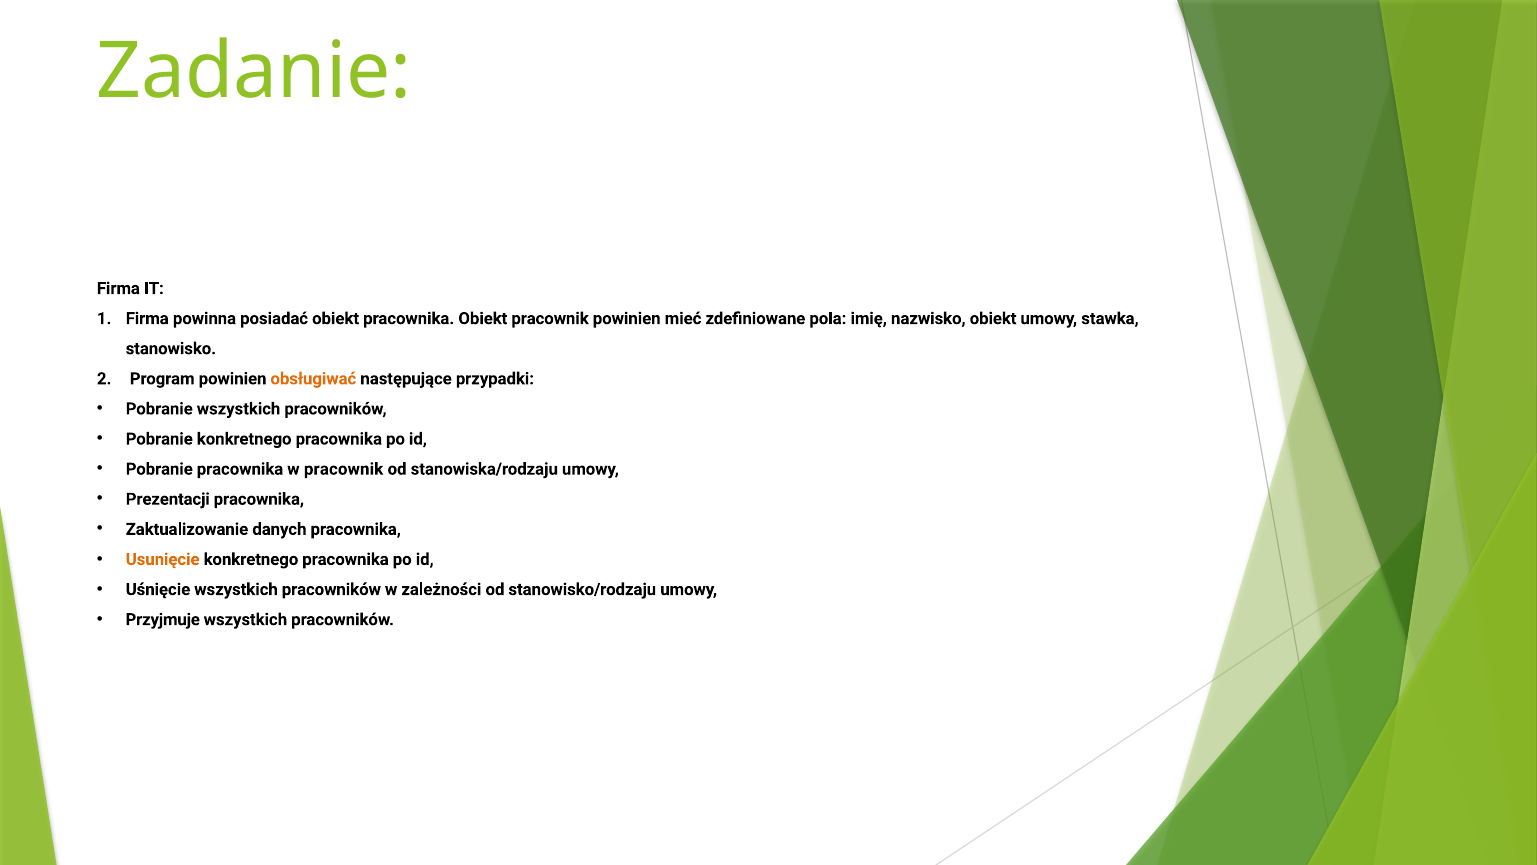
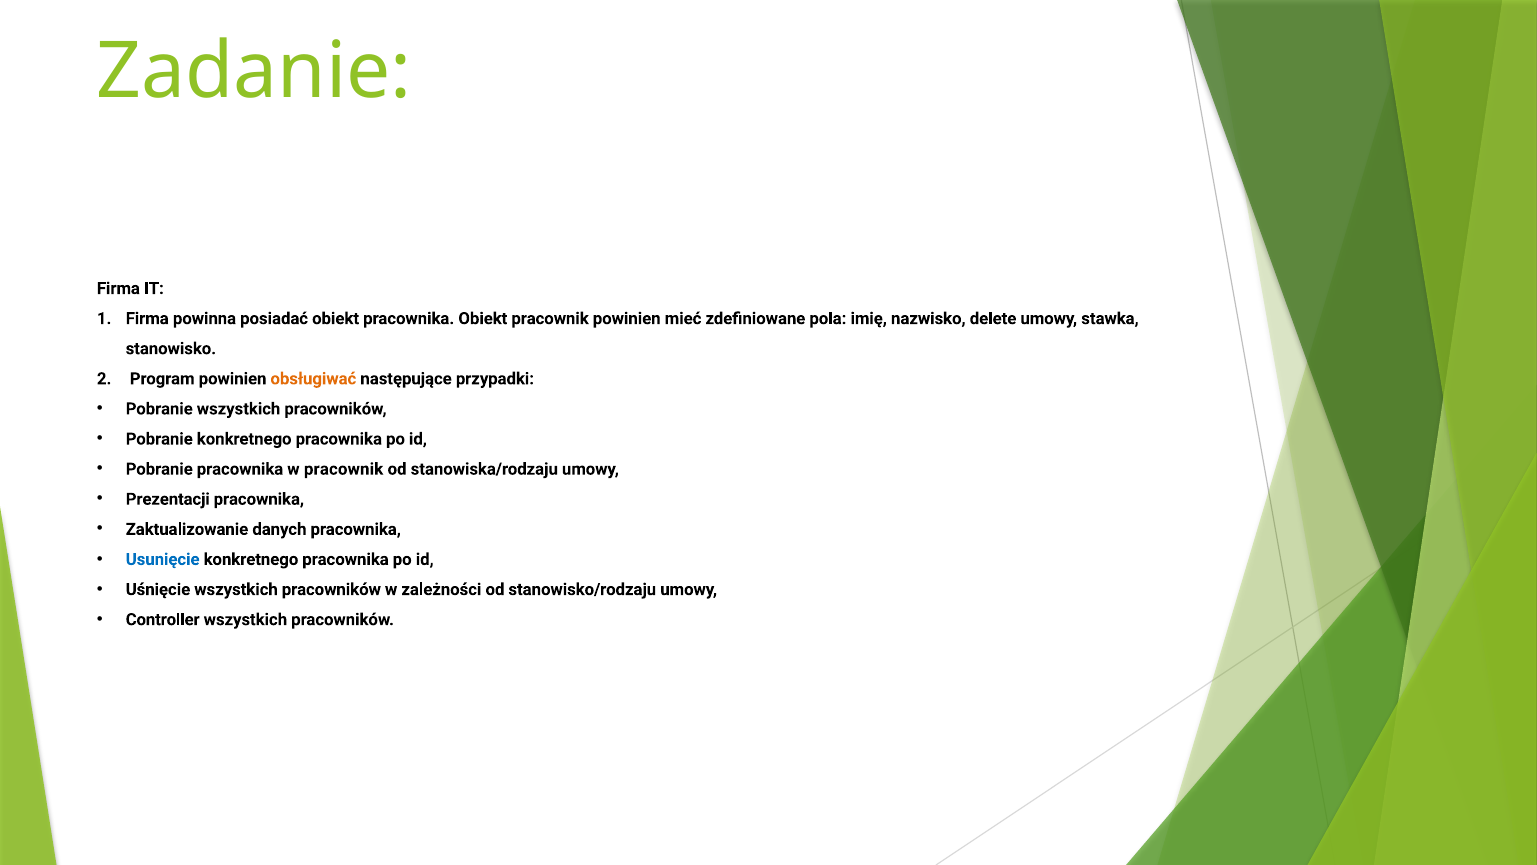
nazwisko obiekt: obiekt -> delete (993, 318)
Usunięcie colour: orange -> blue (163, 559)
Przyjmuje: Przyjmuje -> Controller (163, 619)
